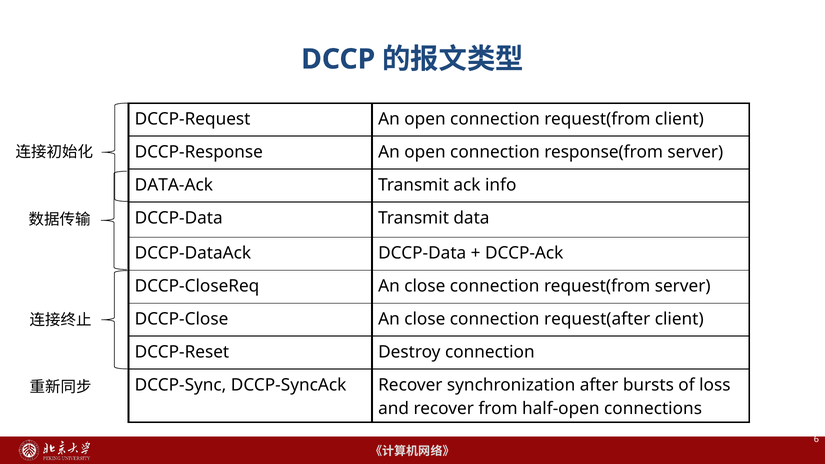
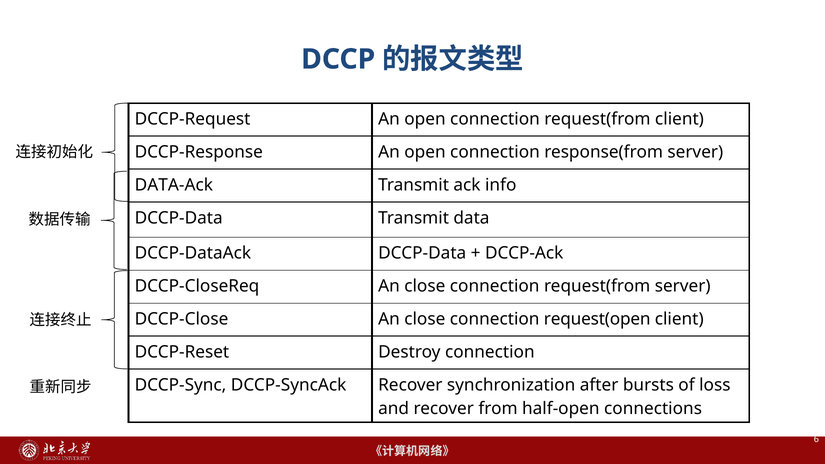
request(after: request(after -> request(open (597, 319)
